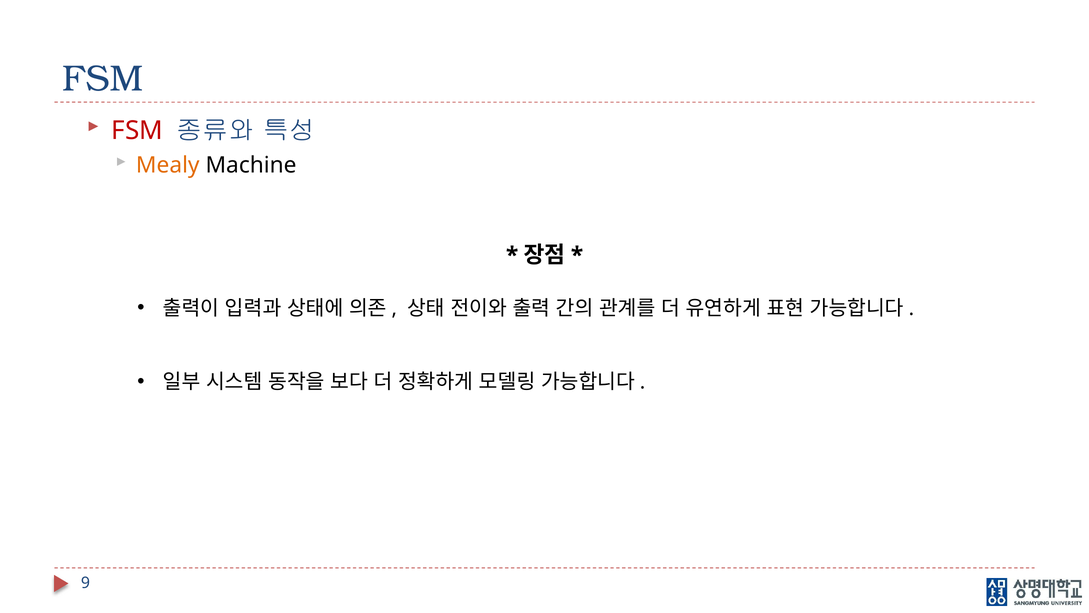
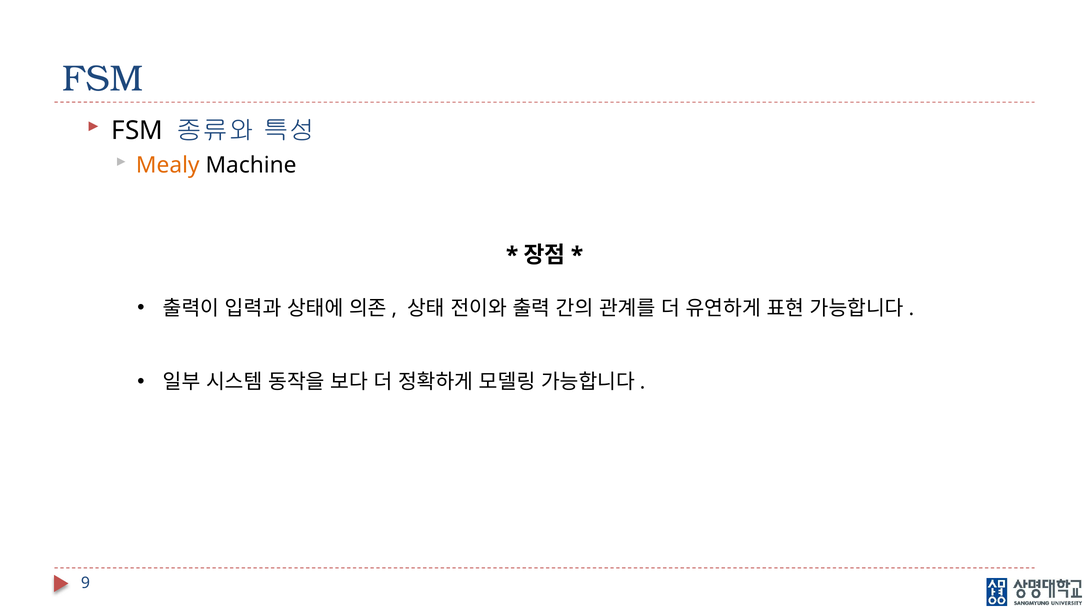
FSM colour: red -> black (137, 130)
